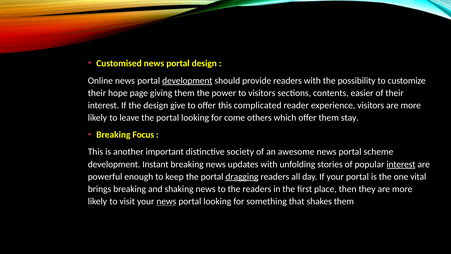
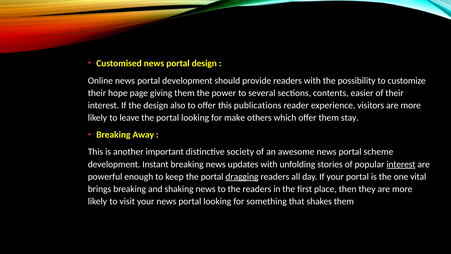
development underline: present -> none (187, 81)
to visitors: visitors -> several (262, 93)
give: give -> also (178, 105)
complicated: complicated -> publications (258, 105)
come: come -> make (235, 117)
Focus: Focus -> Away (143, 135)
news underline: present -> none (166, 201)
